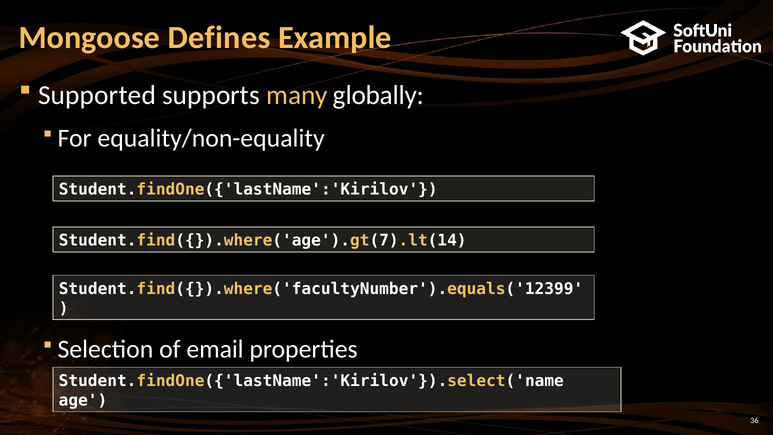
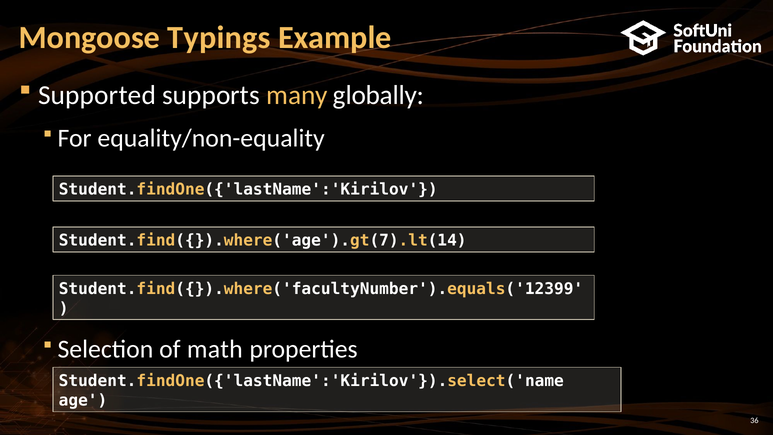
Defines: Defines -> Typings (219, 38)
email: email -> math (215, 349)
